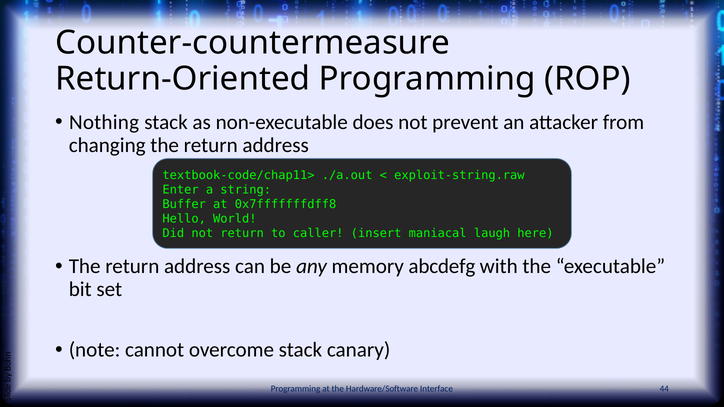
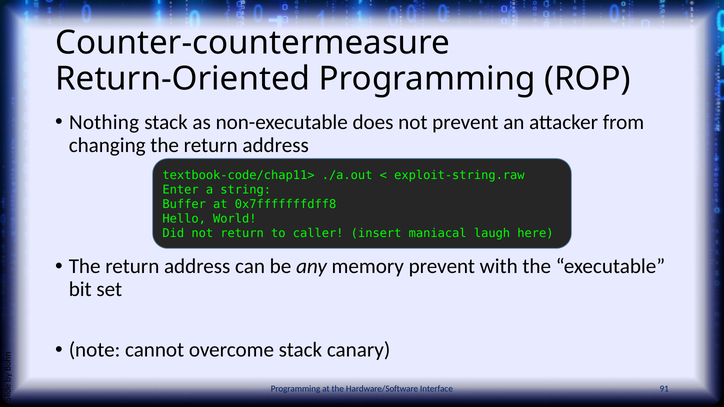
memory abcdefg: abcdefg -> prevent (442, 267)
44: 44 -> 91 (664, 389)
